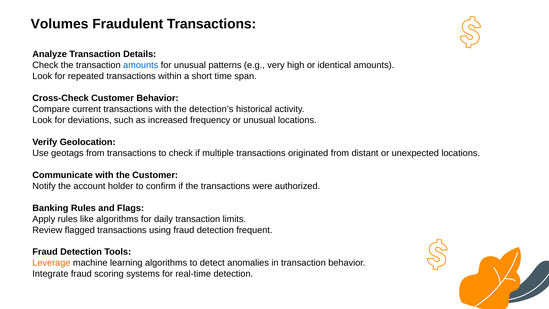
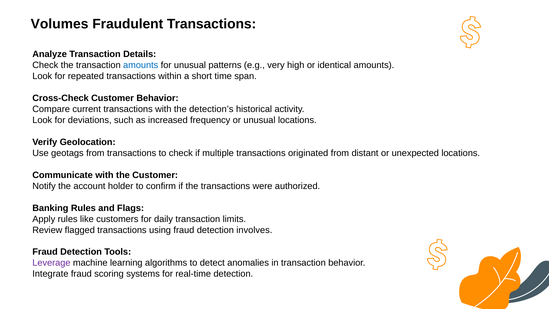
like algorithms: algorithms -> customers (117, 219)
frequent: frequent -> involves (254, 230)
Leverage colour: orange -> purple (51, 263)
